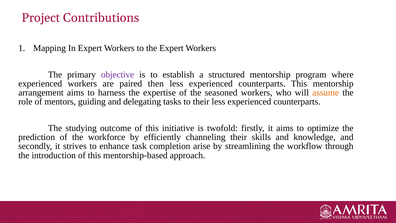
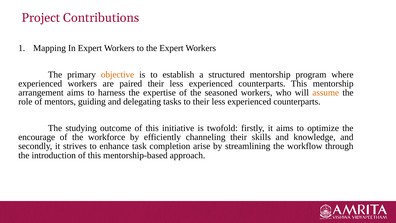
objective colour: purple -> orange (118, 75)
paired then: then -> their (156, 84)
prediction: prediction -> encourage (37, 137)
